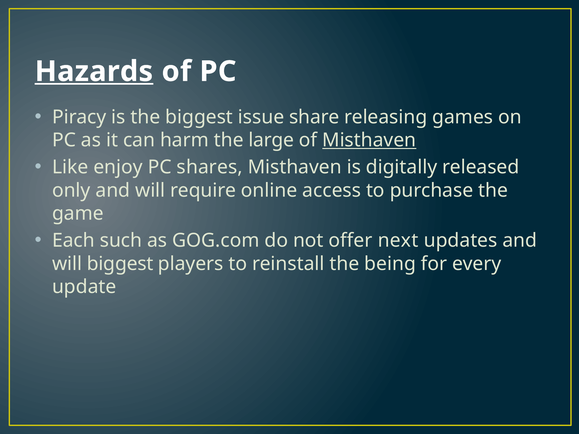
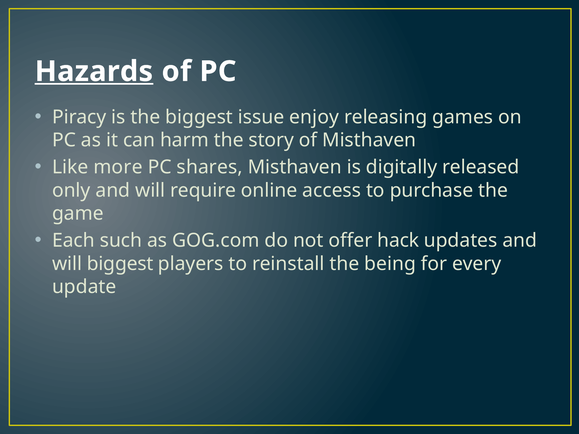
share: share -> enjoy (314, 117)
large: large -> story (271, 140)
Misthaven underline: present -> none (369, 140)
enjoy: enjoy -> more (118, 167)
next: next -> hack (398, 241)
